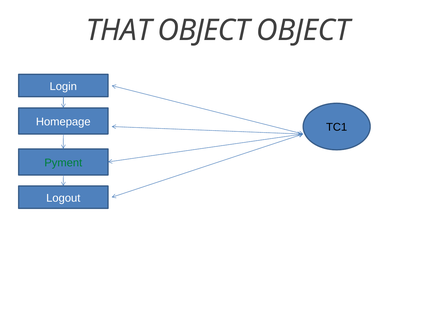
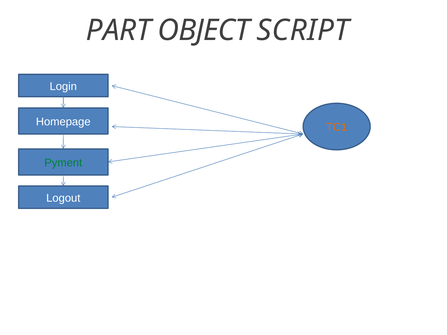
THAT: THAT -> PART (119, 30)
OBJECT OBJECT: OBJECT -> SCRIPT (303, 30)
TC1 colour: black -> orange (337, 127)
